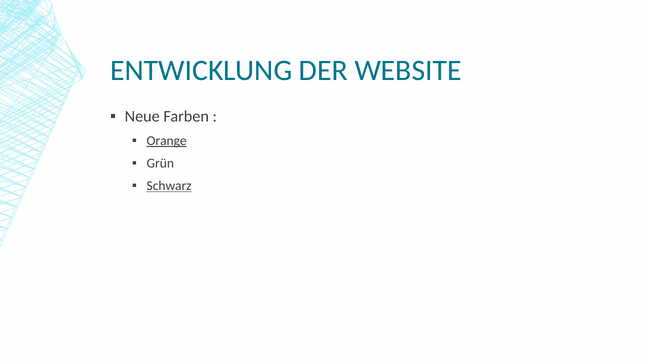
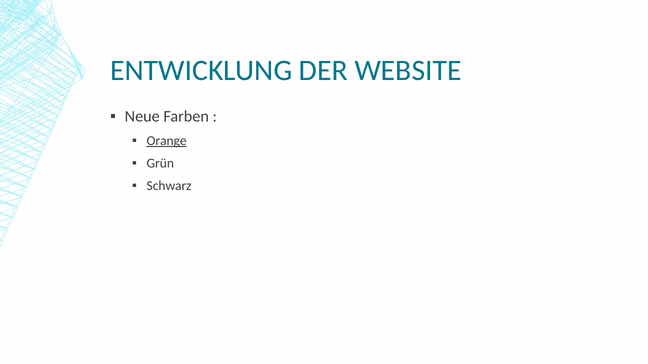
Schwarz underline: present -> none (169, 186)
